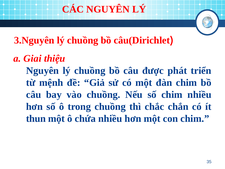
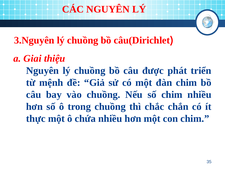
thun: thun -> thực (36, 118)
